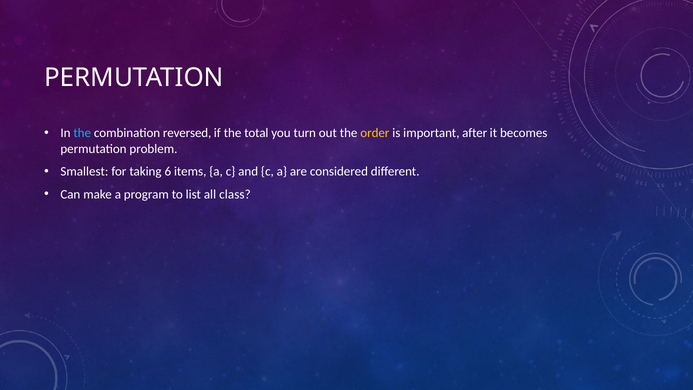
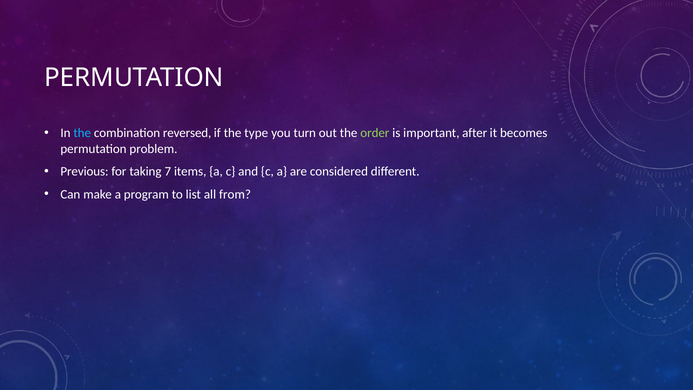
total: total -> type (256, 133)
order colour: yellow -> light green (375, 133)
Smallest: Smallest -> Previous (84, 171)
6: 6 -> 7 (168, 171)
class: class -> from (235, 194)
